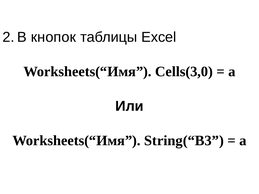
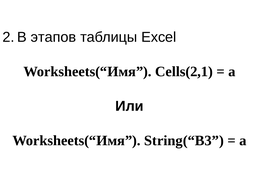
кнопок: кнопок -> этапов (53, 37)
Cells(3,0: Cells(3,0 -> Cells(2,1 (184, 72)
